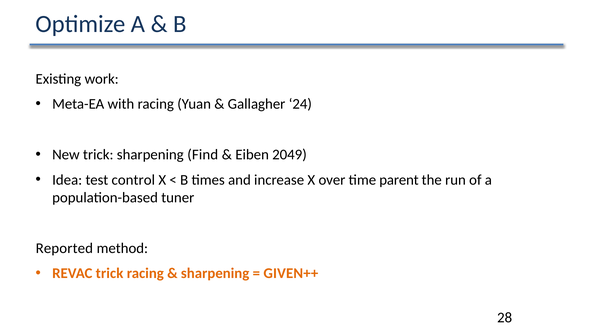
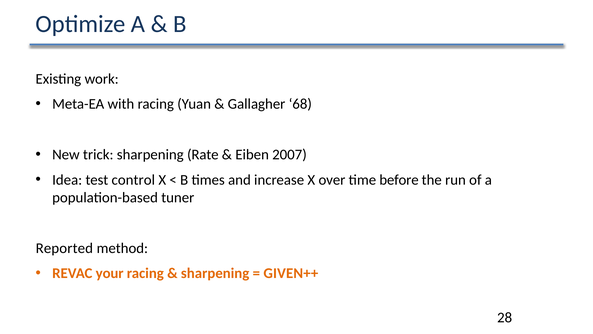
24: 24 -> 68 (300, 104)
Find: Find -> Rate (203, 154)
2049: 2049 -> 2007 (289, 154)
parent: parent -> before (399, 180)
REVAC trick: trick -> your (110, 273)
